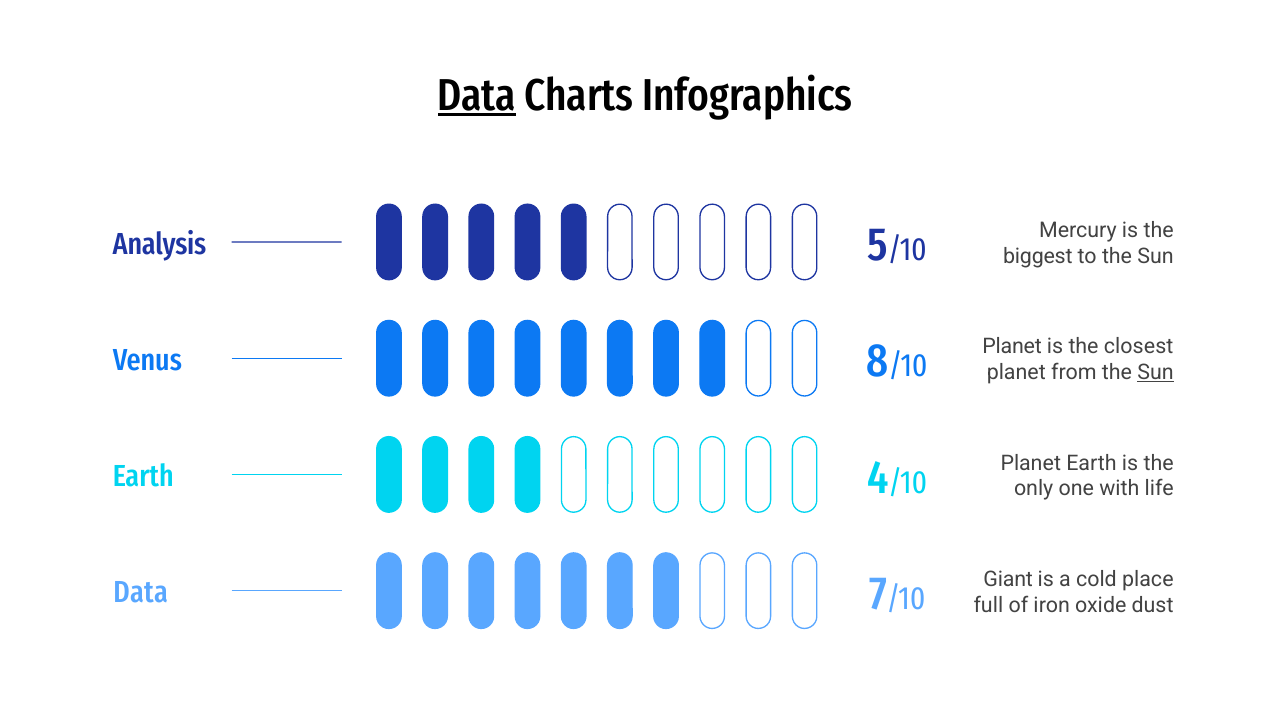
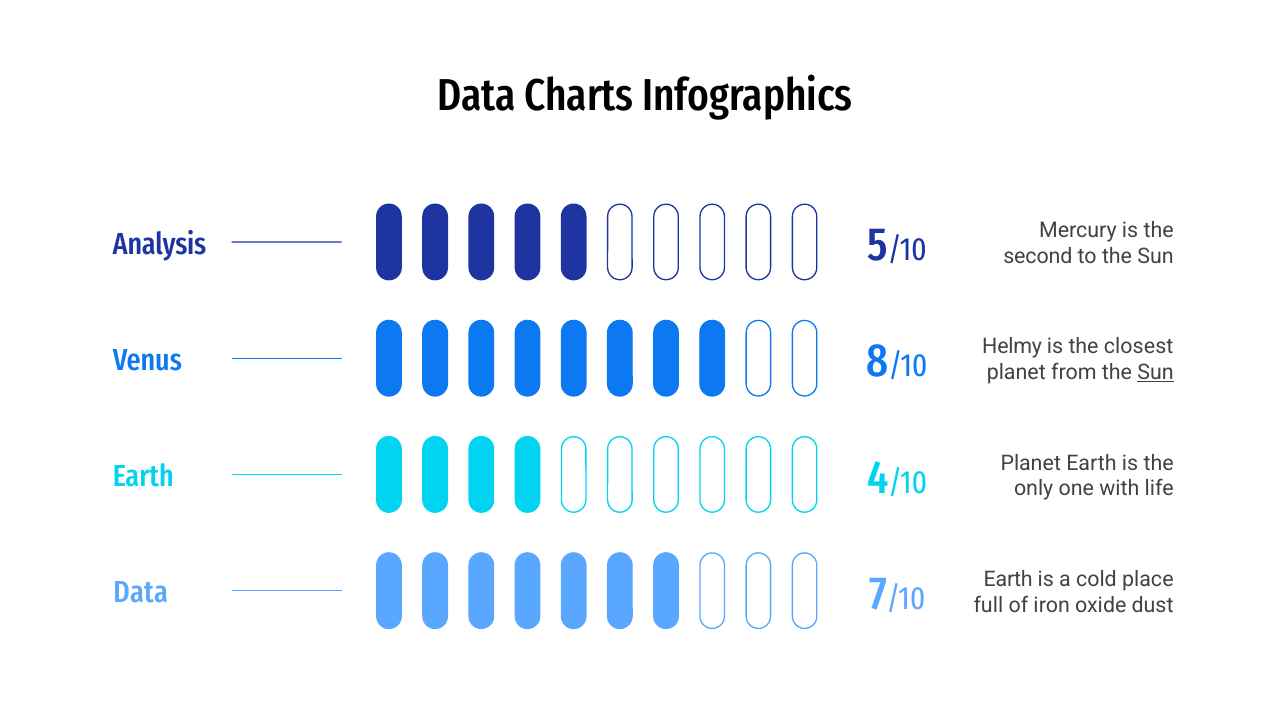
Data underline: present -> none (477, 95)
biggest: biggest -> second (1038, 256)
Planet: Planet -> Helmy (1012, 347)
Giant: Giant -> Earth (1008, 579)
